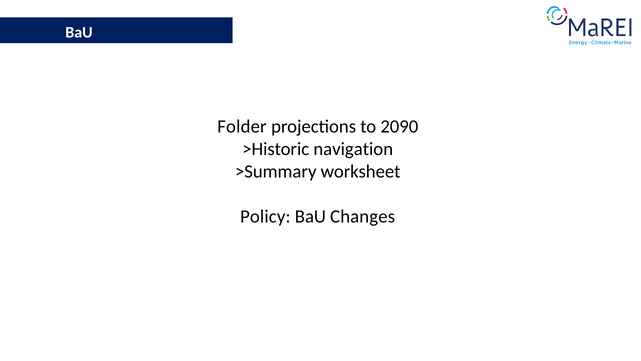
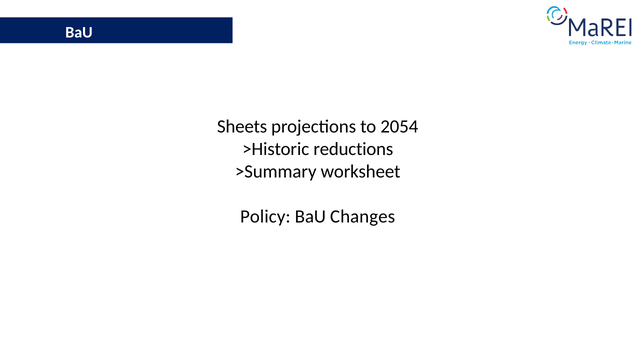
Folder: Folder -> Sheets (242, 126)
2090: 2090 -> 2054 (399, 126)
navigation: navigation -> reductions (353, 149)
